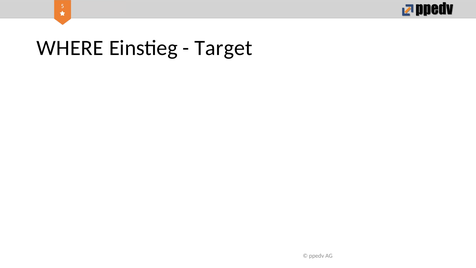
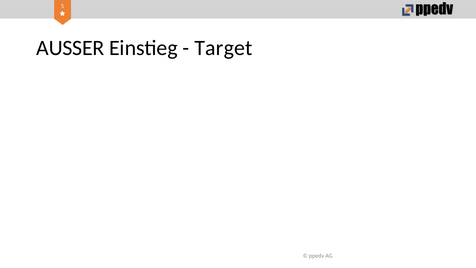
WHERE: WHERE -> AUSSER (70, 48)
